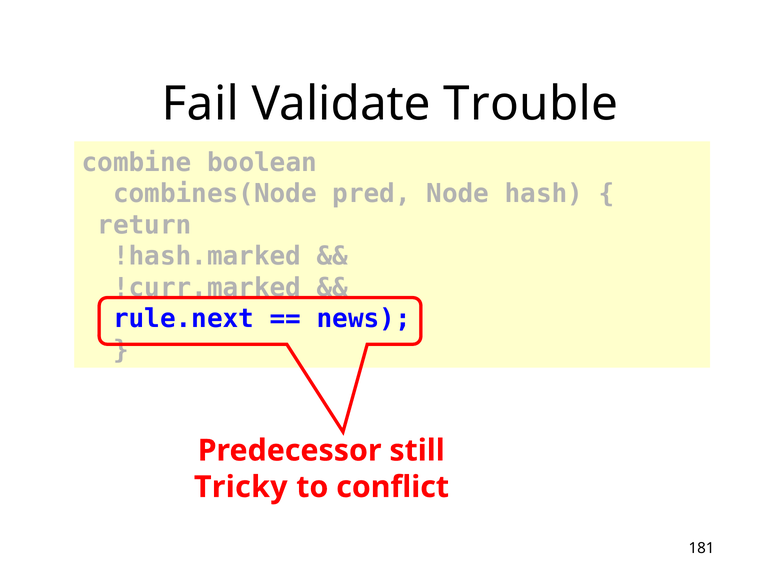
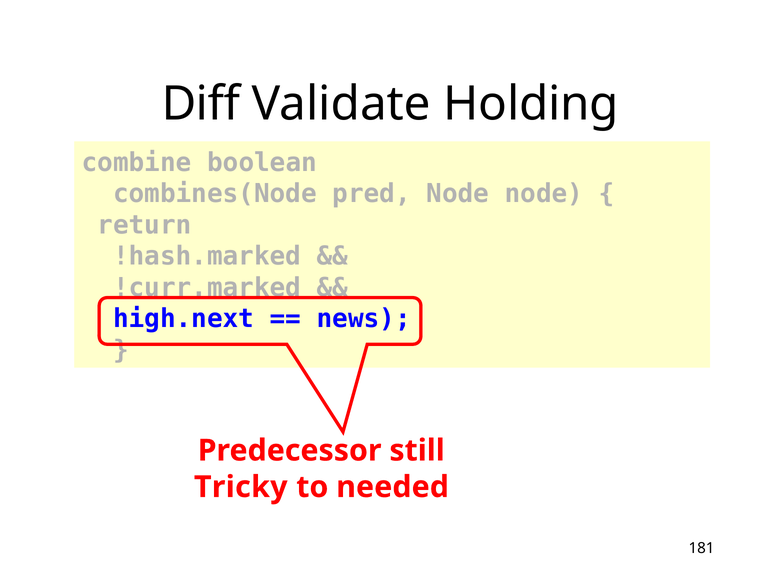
Fail: Fail -> Diff (201, 104)
Trouble: Trouble -> Holding (531, 104)
Node hash: hash -> node (544, 194)
rule.next: rule.next -> high.next (184, 319)
conflict: conflict -> needed (393, 487)
